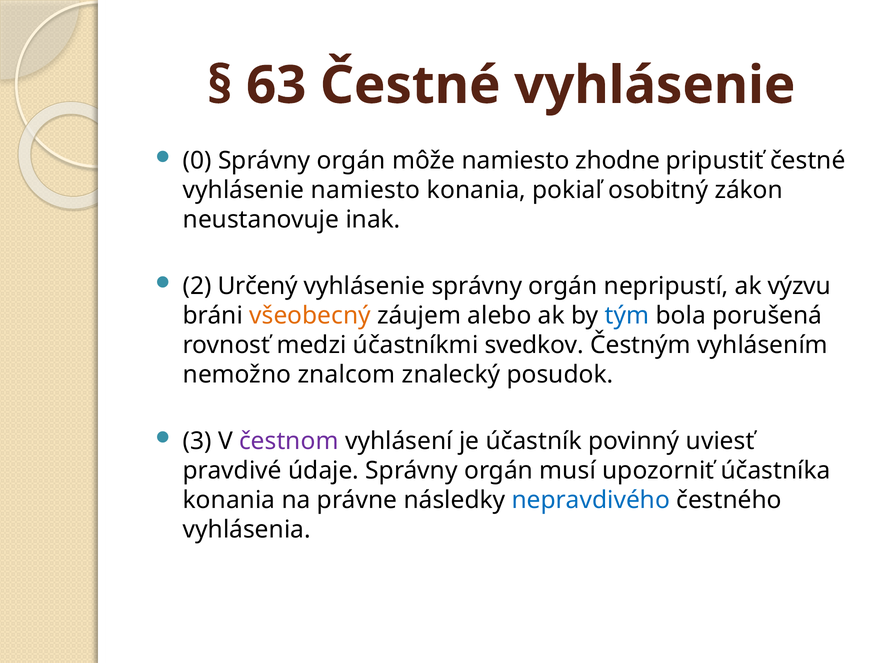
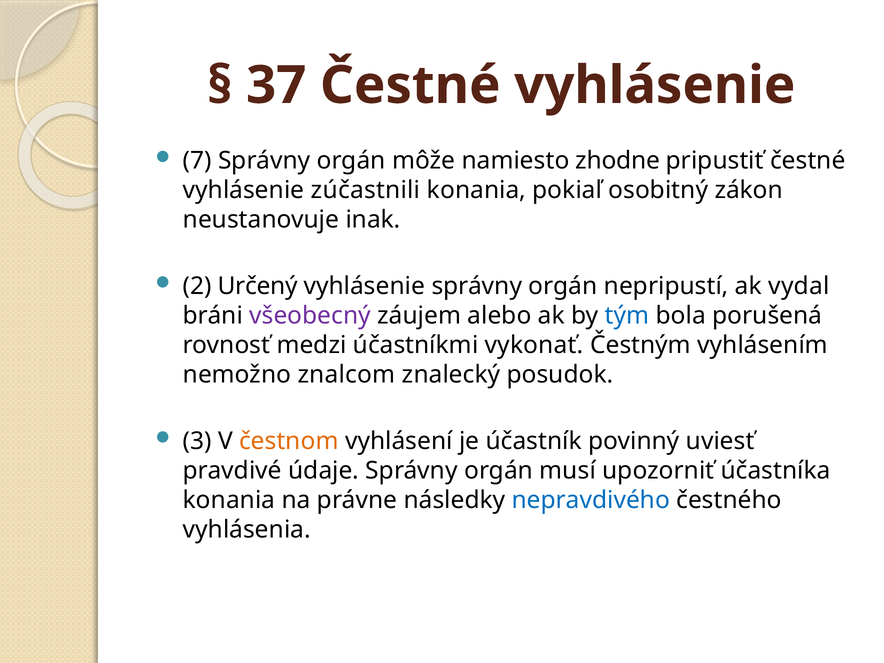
63: 63 -> 37 (276, 85)
0: 0 -> 7 (197, 161)
vyhlásenie namiesto: namiesto -> zúčastnili (366, 190)
výzvu: výzvu -> vydal (799, 286)
všeobecný colour: orange -> purple (310, 316)
svedkov: svedkov -> vykonať (534, 345)
čestnom colour: purple -> orange (289, 441)
